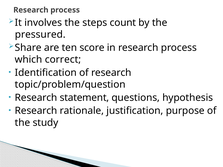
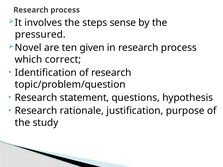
count: count -> sense (123, 23)
Share: Share -> Novel (28, 48)
score: score -> given (92, 48)
